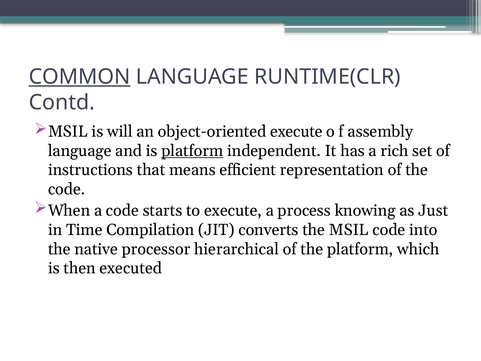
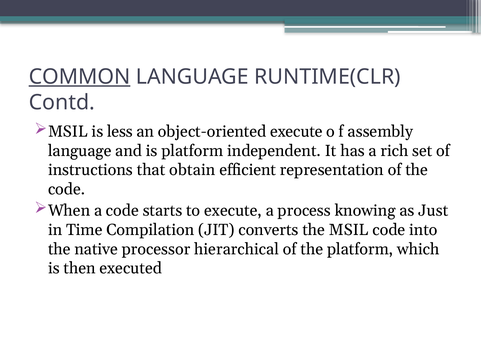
will: will -> less (120, 131)
platform underline: present -> none (192, 151)
means: means -> obtain (192, 170)
